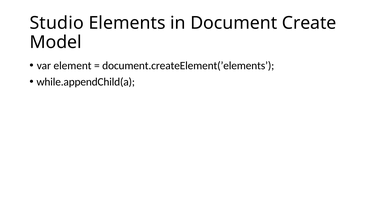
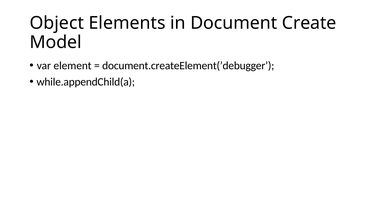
Studio: Studio -> Object (57, 23)
document.createElement(’elements: document.createElement(’elements -> document.createElement(’debugger (188, 65)
